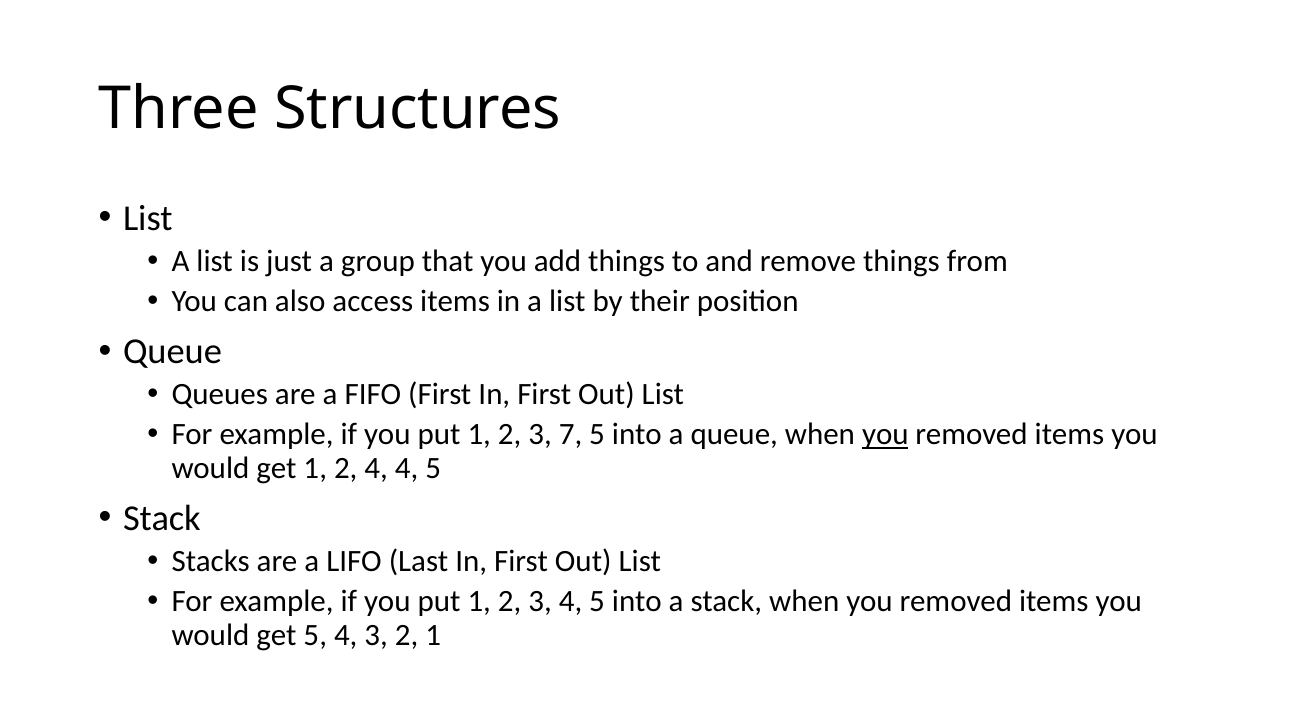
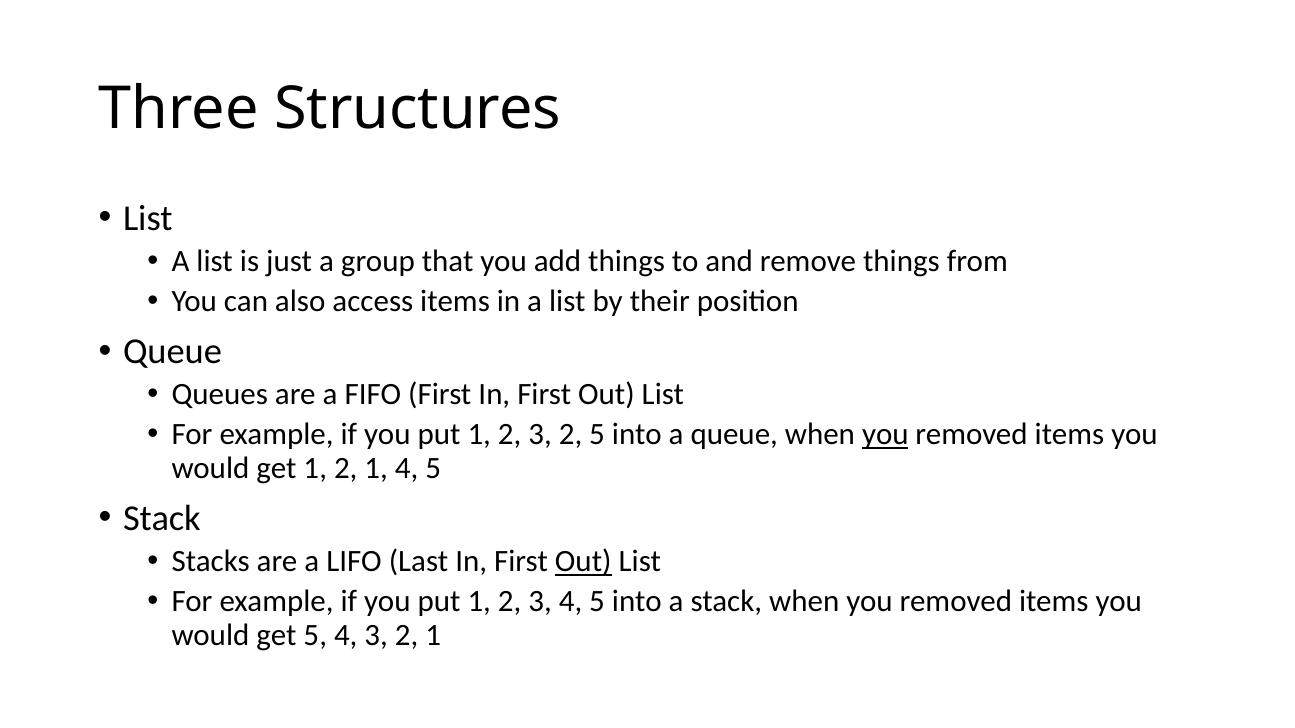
2 3 7: 7 -> 2 (571, 435)
1 2 4: 4 -> 1 (376, 469)
Out underline: none -> present (583, 562)
